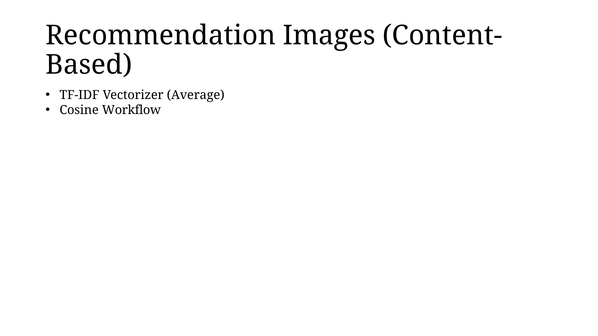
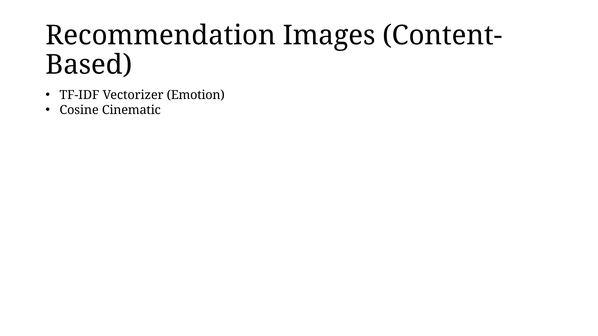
Average: Average -> Emotion (196, 95)
Workflow: Workflow -> Cinematic (131, 110)
